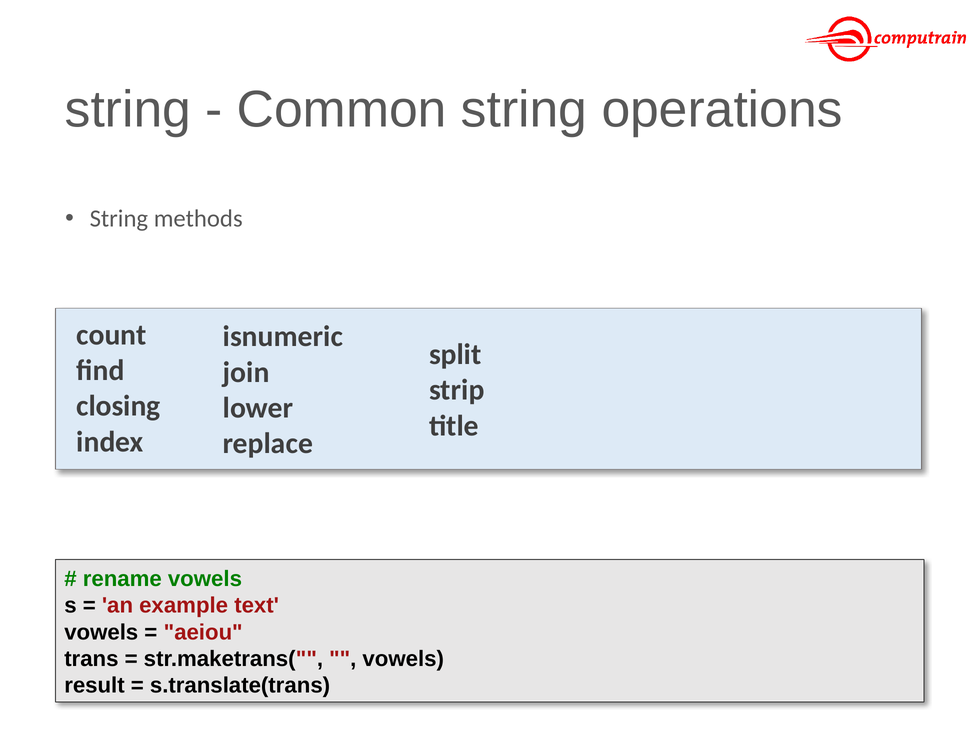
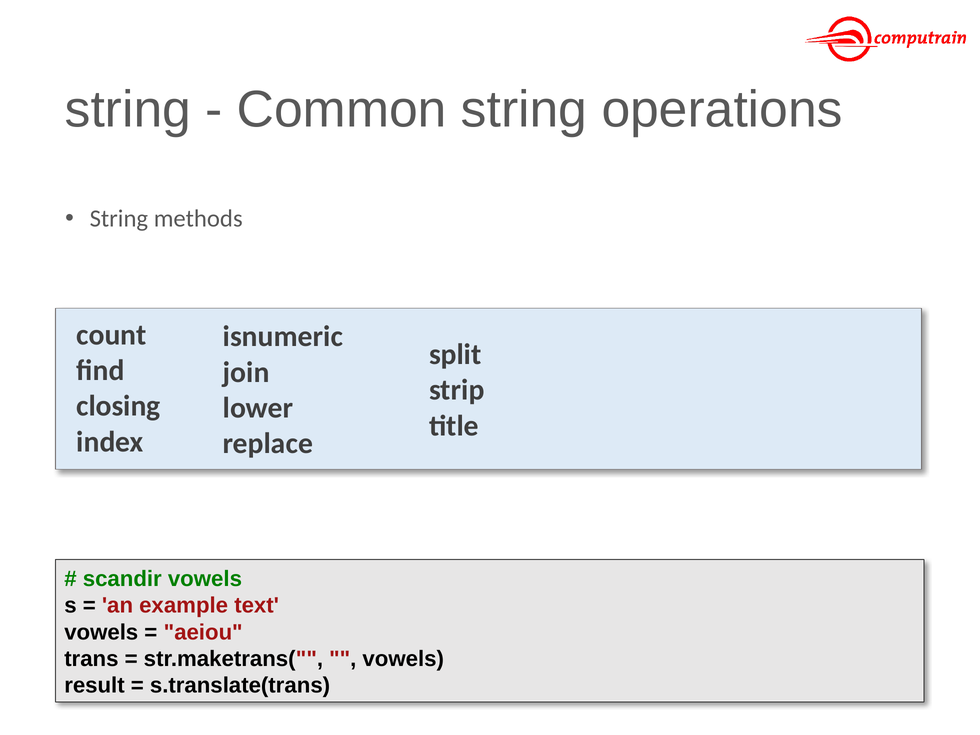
rename: rename -> scandir (122, 579)
